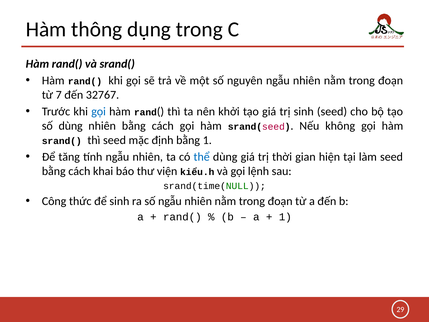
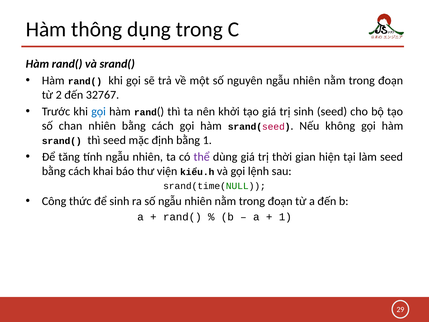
7: 7 -> 2 (59, 95)
số dùng: dùng -> chan (71, 126)
thể colour: blue -> purple (202, 157)
